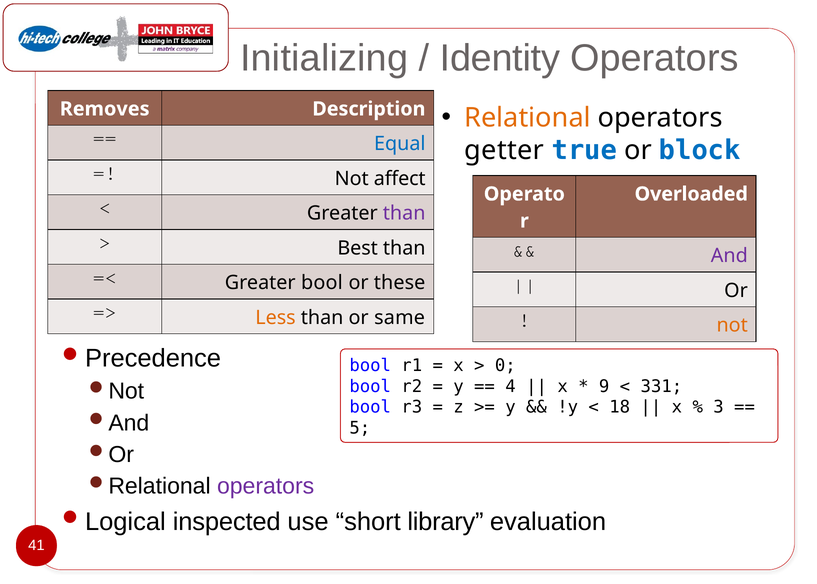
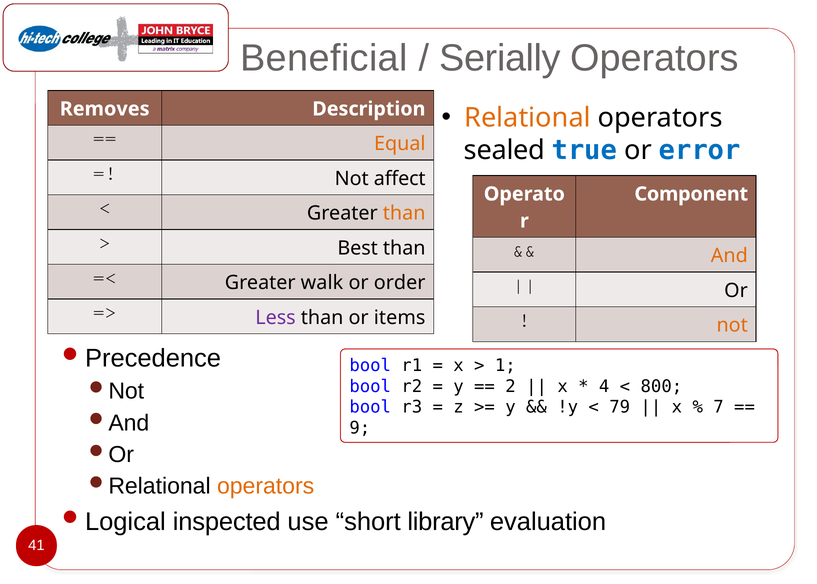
Initializing: Initializing -> Beneficial (324, 58)
Identity: Identity -> Serially (500, 58)
Equal colour: blue -> orange (400, 144)
getter: getter -> sealed (505, 150)
block: block -> error (700, 150)
Overloaded: Overloaded -> Component (691, 194)
than colour: purple -> orange (404, 213)
And colour: purple -> orange (729, 256)
Greater bool: bool -> walk (322, 283)
these: these -> order (400, 283)
Less colour: orange -> purple (275, 317)
same: same -> items (400, 317)
0: 0 -> 1 (505, 365)
4: 4 -> 2 (511, 386)
9: 9 -> 4 (604, 386)
331: 331 -> 800 (661, 386)
18: 18 -> 79 (620, 407)
3: 3 -> 7 (719, 407)
5: 5 -> 9 (360, 428)
operators colour: purple -> orange (266, 486)
